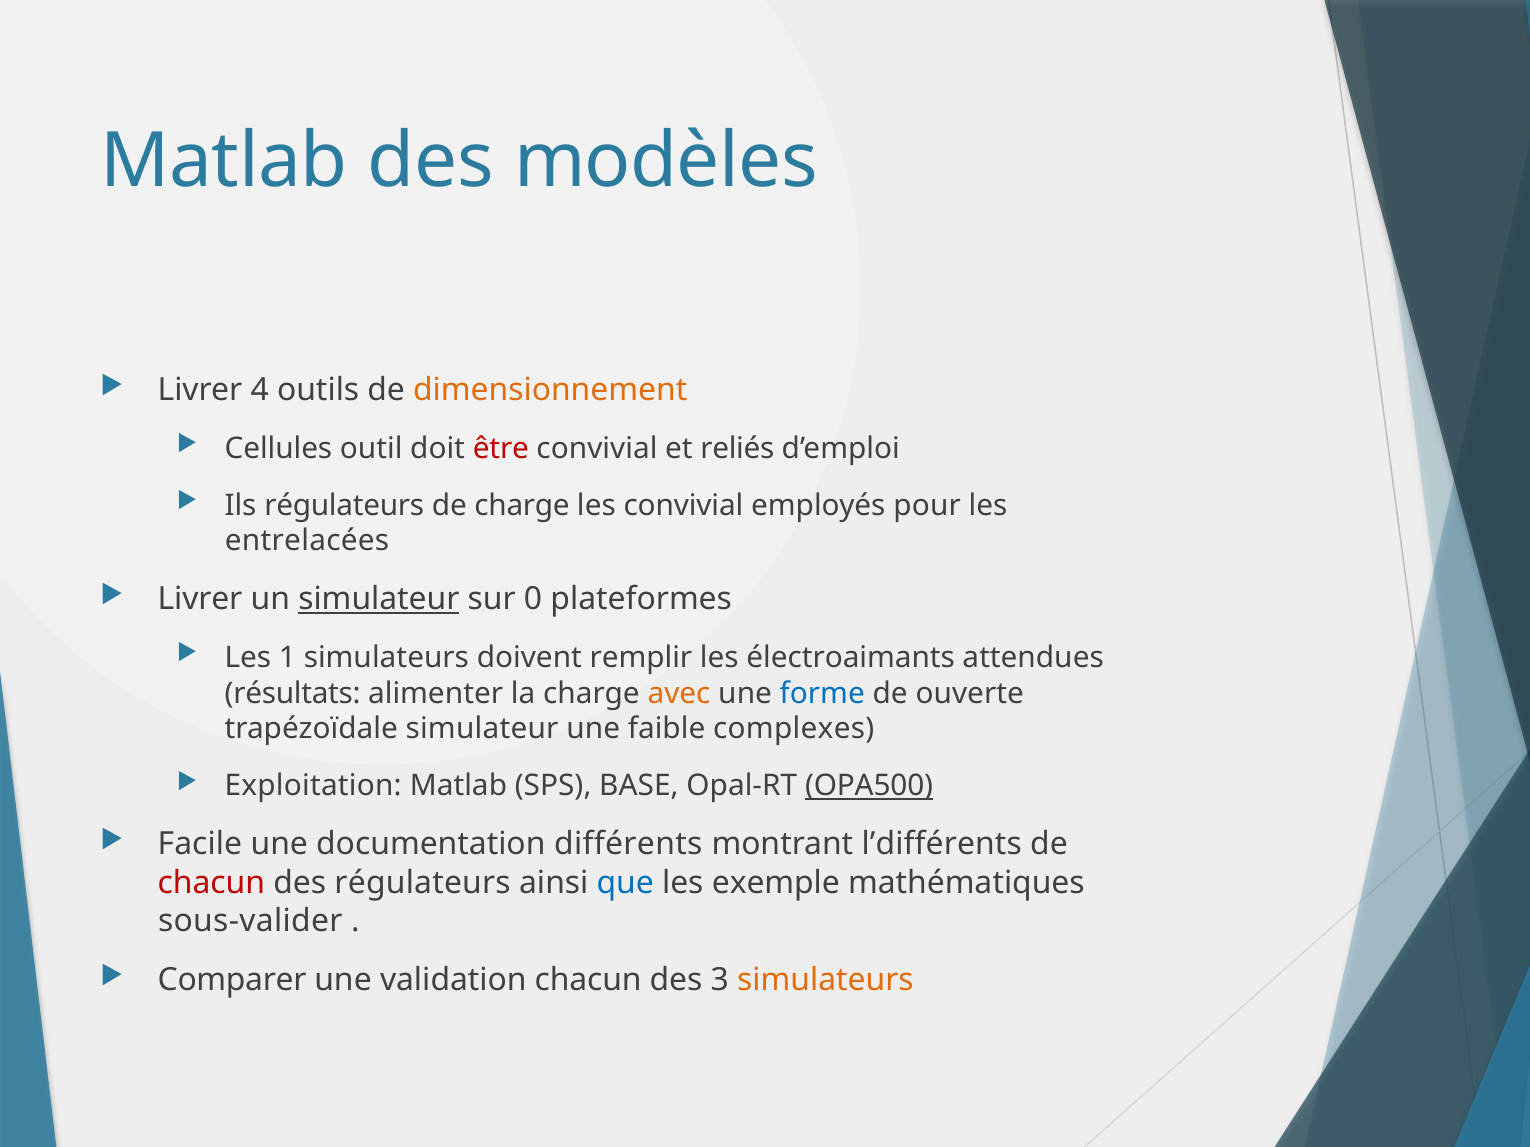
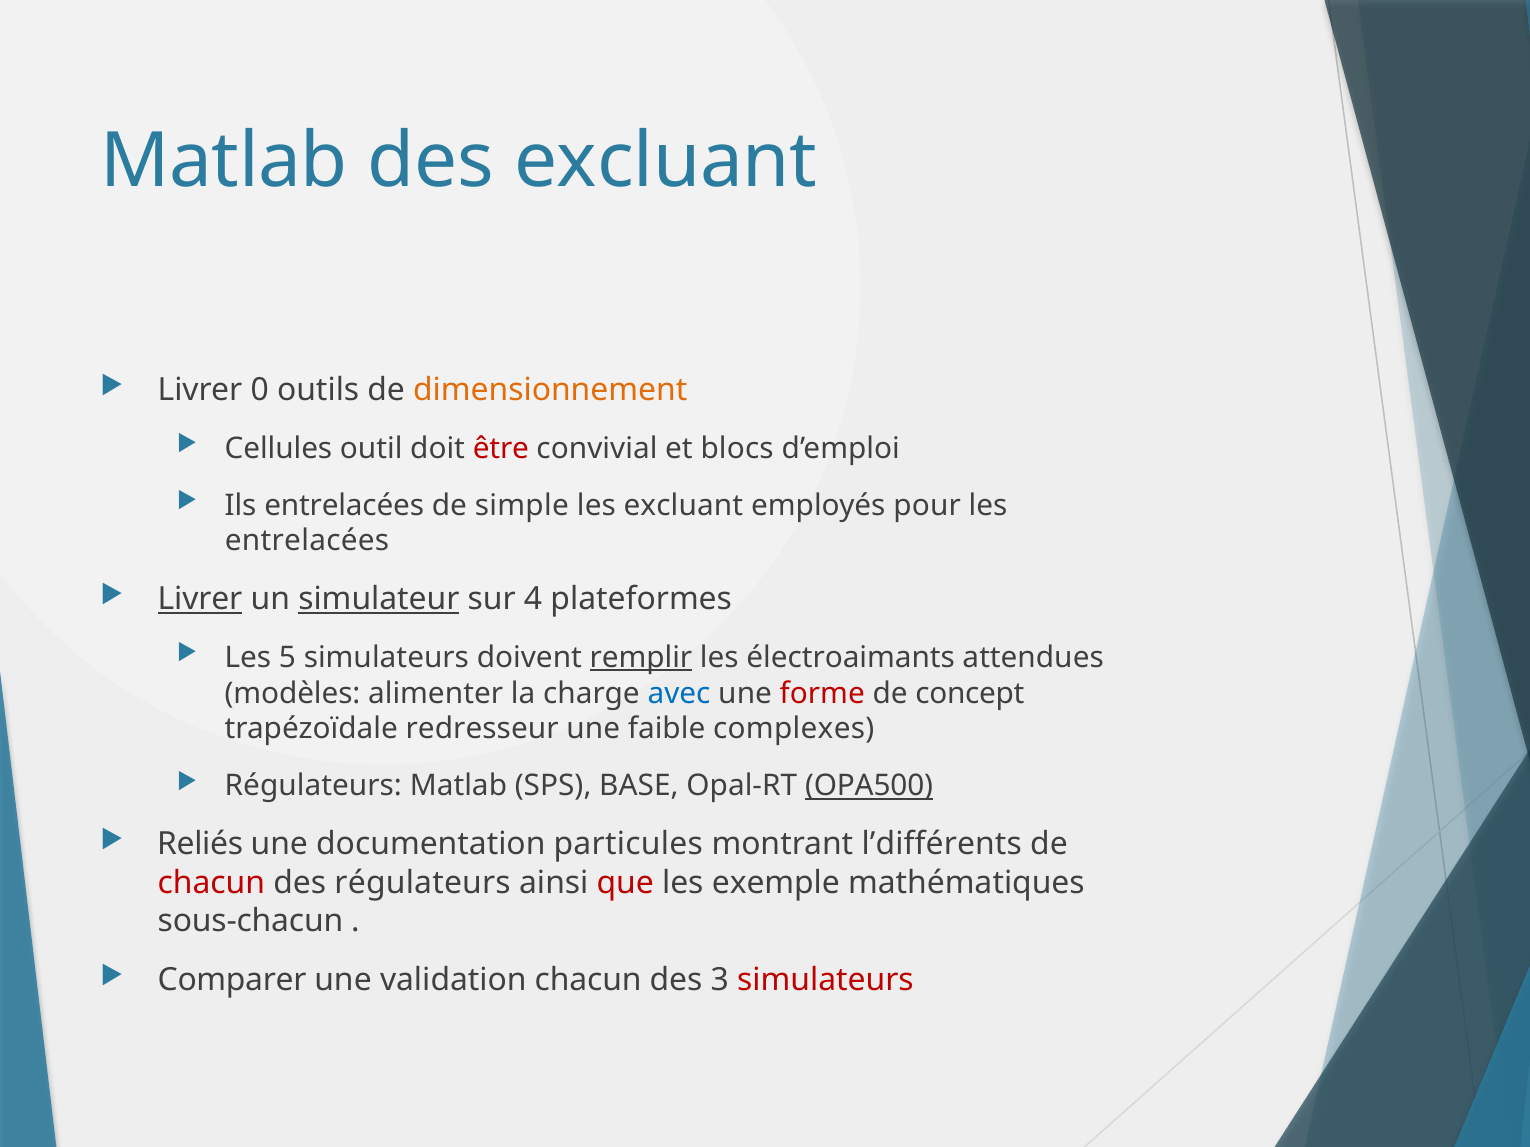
des modèles: modèles -> excluant (666, 161)
4: 4 -> 0 (260, 391)
reliés: reliés -> blocs (737, 449)
Ils régulateurs: régulateurs -> entrelacées (344, 506)
de charge: charge -> simple (522, 506)
les convivial: convivial -> excluant (683, 506)
Livrer underline: none -> present (200, 600)
0: 0 -> 4 (533, 600)
1: 1 -> 5 (287, 658)
remplir underline: none -> present (641, 658)
résultats: résultats -> modèles (293, 694)
avec colour: orange -> blue (679, 694)
forme colour: blue -> red (822, 694)
ouverte: ouverte -> concept (970, 694)
trapézoïdale simulateur: simulateur -> redresseur (482, 729)
Exploitation: Exploitation -> Régulateurs (313, 786)
Facile: Facile -> Reliés (200, 845)
différents: différents -> particules (628, 845)
que colour: blue -> red (625, 883)
sous-valider: sous-valider -> sous-chacun (250, 921)
simulateurs colour: orange -> red (825, 981)
